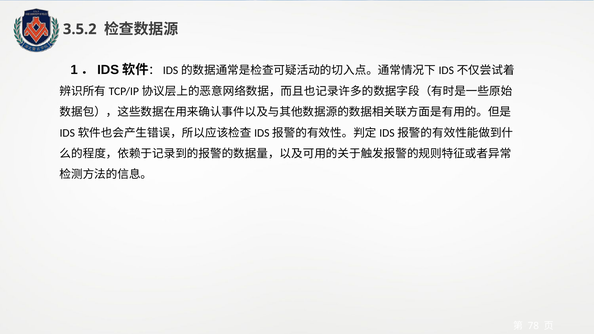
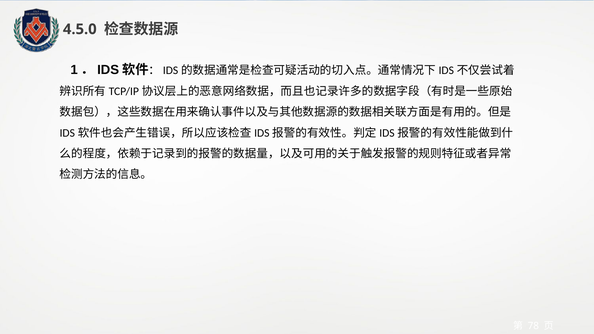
3.5.2: 3.5.2 -> 4.5.0 (80, 29)
